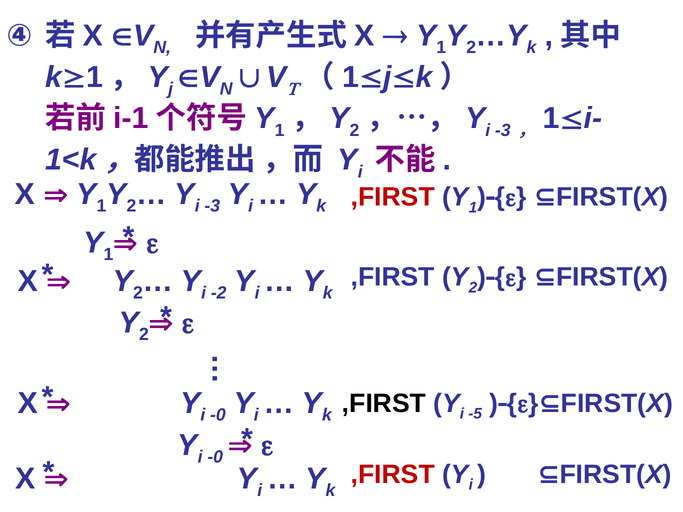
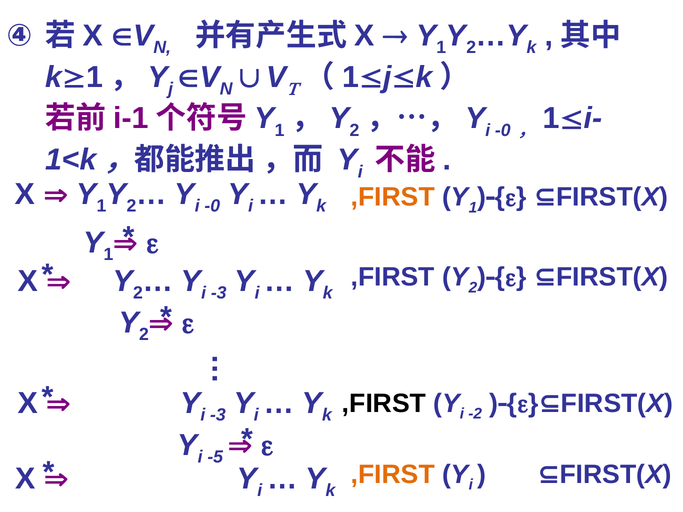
-3: -3 -> -0 (503, 130)
-3: -3 -> -0 (212, 206)
,FIRST colour: red -> orange (393, 197)
-2: -2 -> -3 (219, 293)
-5: -5 -> -2 (475, 414)
-0: -0 -> -3 (218, 415)
-0: -0 -> -5 (215, 457)
,FIRST colour: red -> orange (393, 475)
